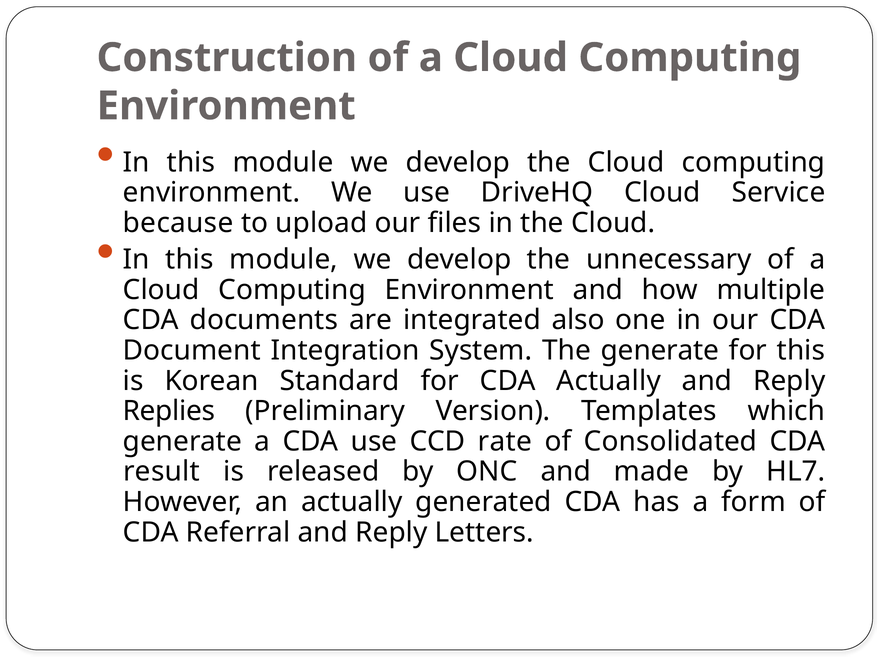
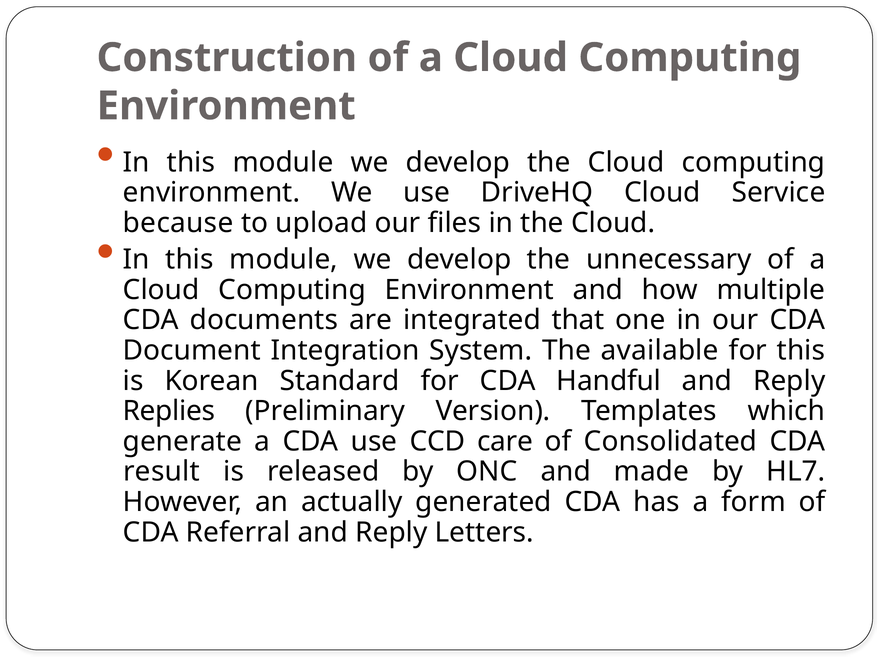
also: also -> that (578, 320)
The generate: generate -> available (660, 351)
CDA Actually: Actually -> Handful (609, 381)
rate: rate -> care (505, 442)
